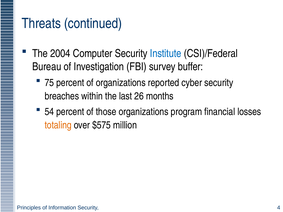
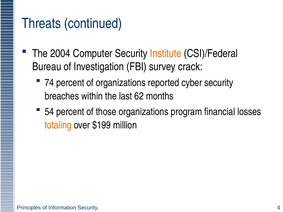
Institute colour: blue -> orange (166, 54)
buffer: buffer -> crack (190, 67)
75: 75 -> 74 (49, 83)
26: 26 -> 62 (139, 96)
$575: $575 -> $199 (102, 125)
